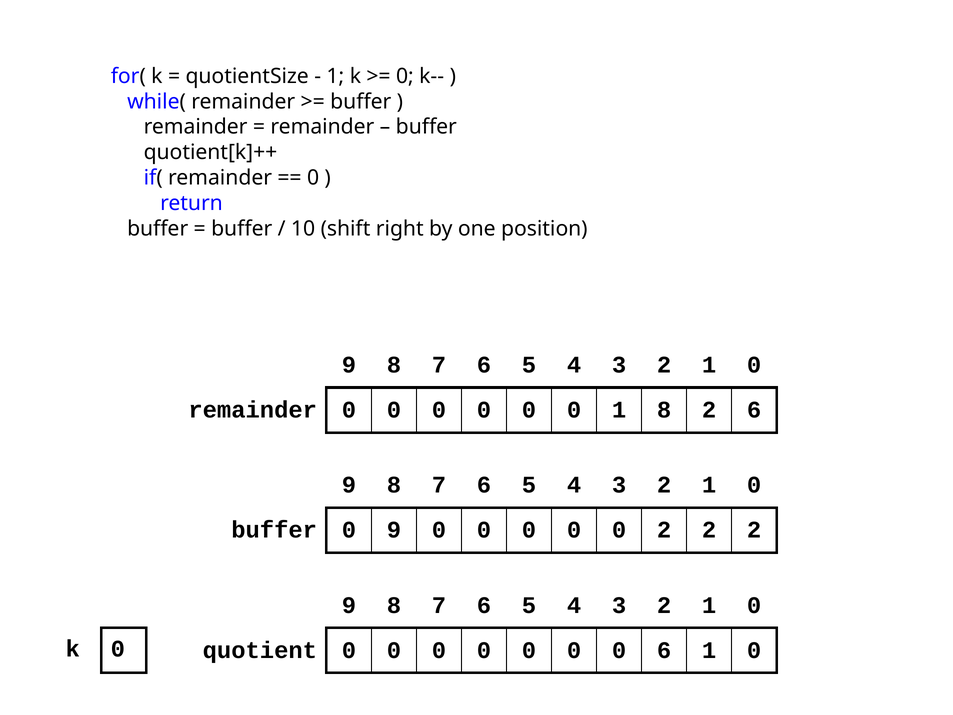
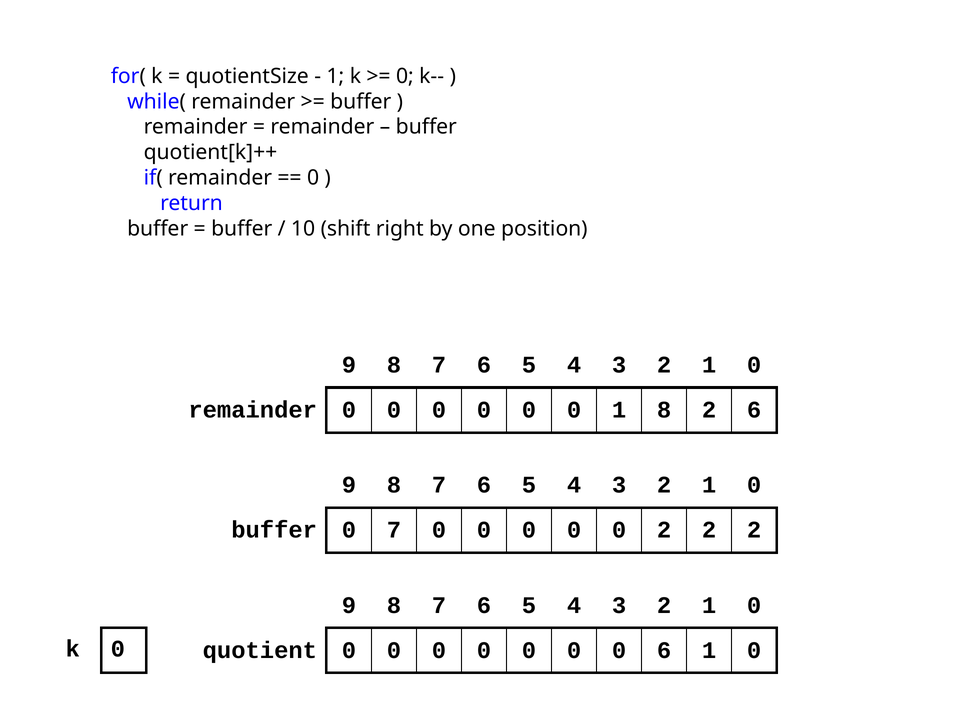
0 9: 9 -> 7 (394, 530)
